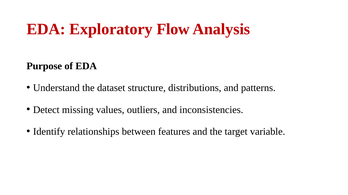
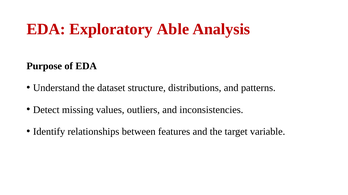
Flow: Flow -> Able (173, 29)
